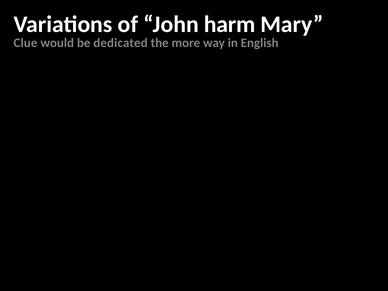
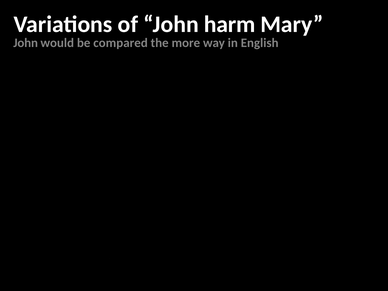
Clue: Clue -> John (26, 43)
dedicated: dedicated -> compared (121, 43)
